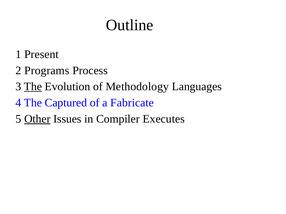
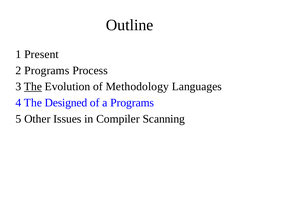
Captured: Captured -> Designed (66, 103)
a Fabricate: Fabricate -> Programs (132, 103)
Other underline: present -> none (37, 119)
Executes: Executes -> Scanning (164, 119)
